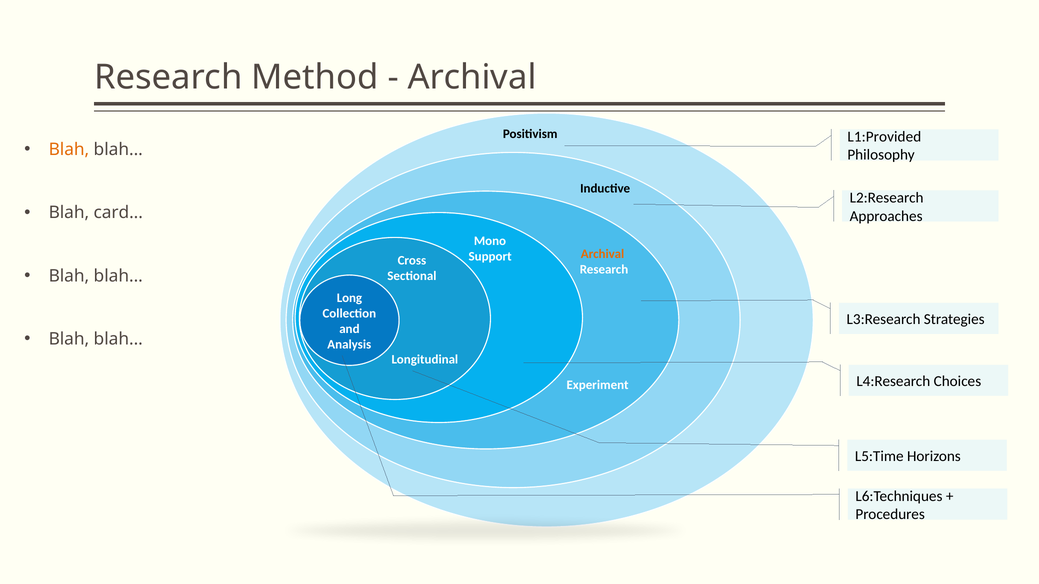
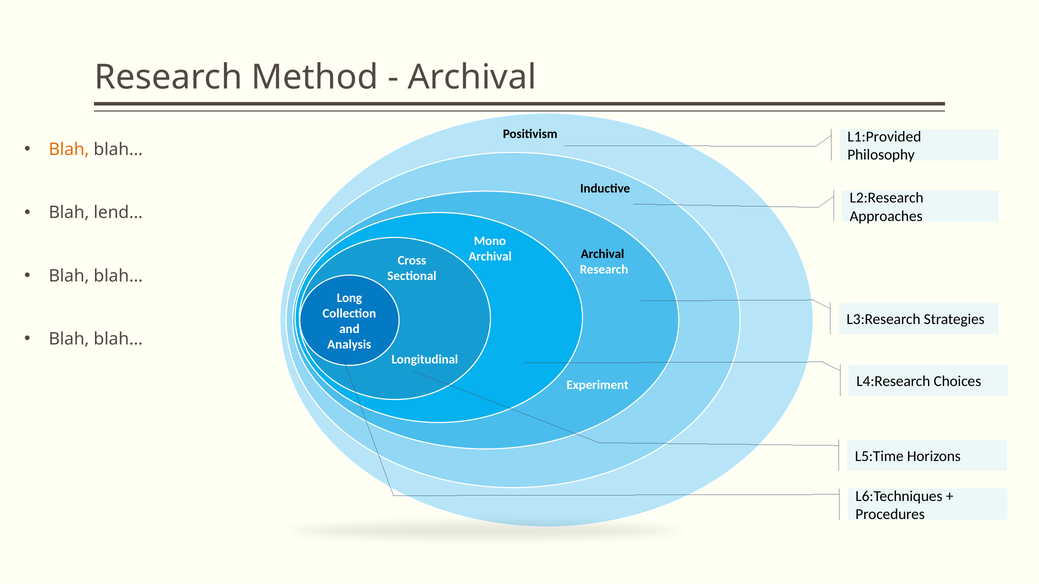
card: card -> lend (118, 213)
Archival colour: orange -> black (603, 254)
Support: Support -> Archival (490, 257)
